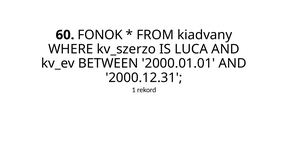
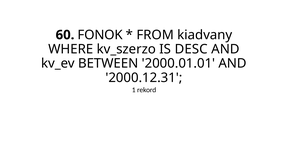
LUCA: LUCA -> DESC (191, 49)
